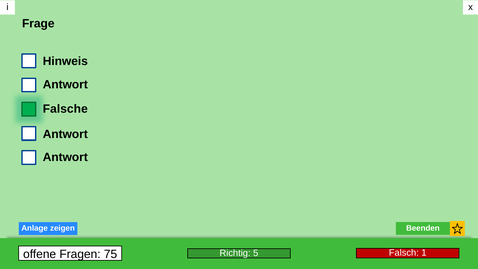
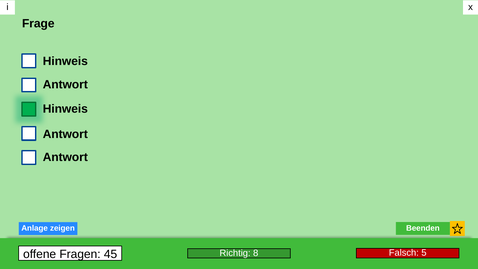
Falsche: Falsche -> Hinweis (65, 109)
75: 75 -> 45 (111, 254)
Richtig 5: 5 -> 8 (256, 253)
Falsch 1: 1 -> 5 (424, 253)
